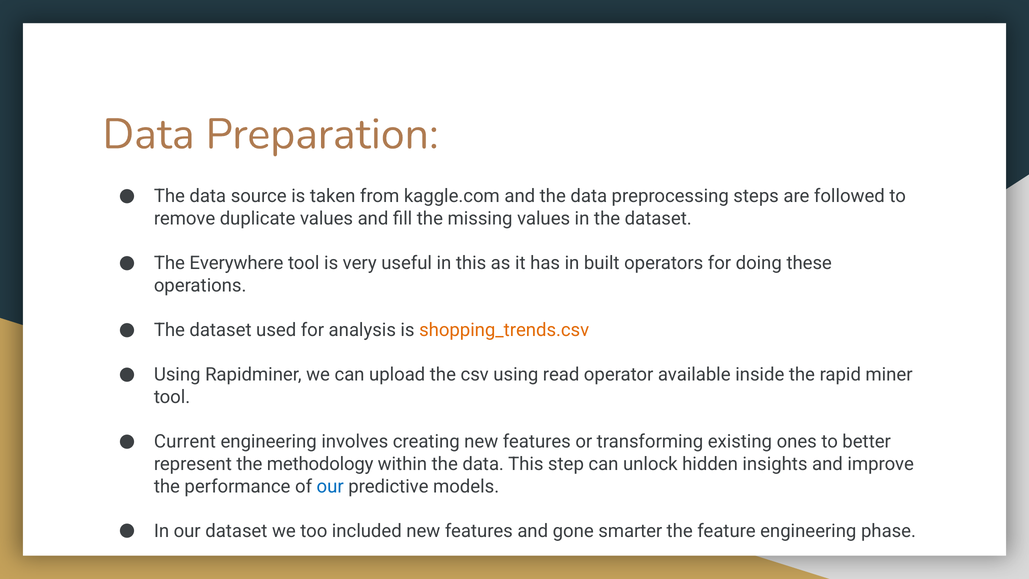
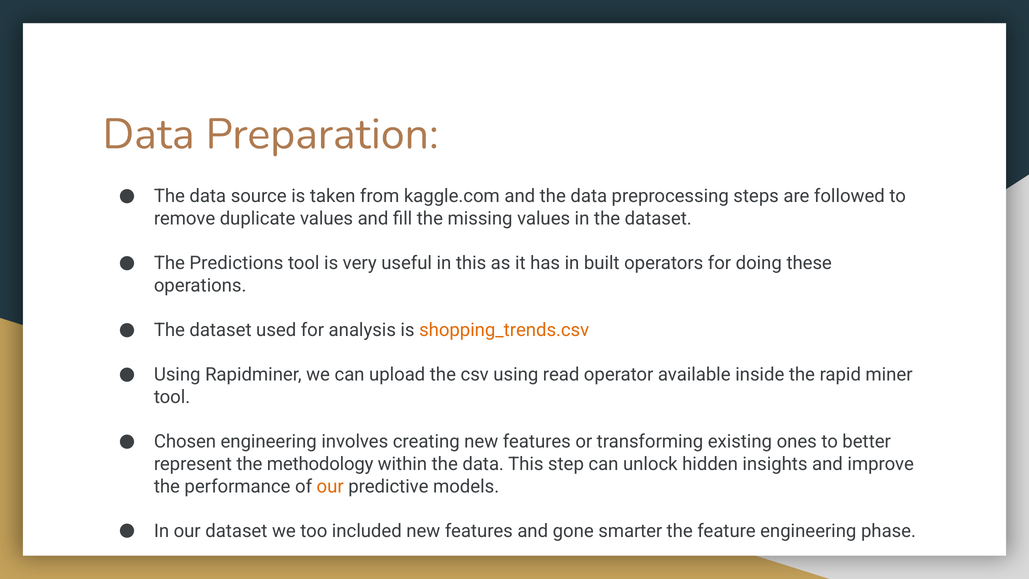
Everywhere: Everywhere -> Predictions (236, 263)
Current: Current -> Chosen (185, 442)
our colour: blue -> orange (330, 486)
